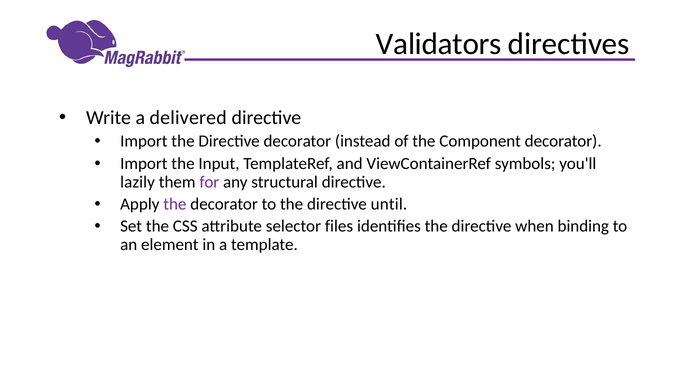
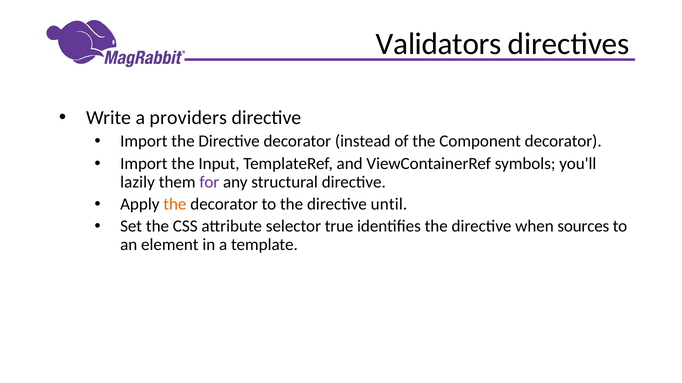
delivered: delivered -> providers (188, 118)
the colour: purple -> orange (175, 204)
files: files -> true (339, 227)
binding: binding -> sources (583, 227)
